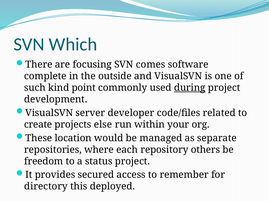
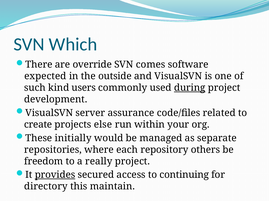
focusing: focusing -> override (92, 65)
complete: complete -> expected (45, 76)
point: point -> users (84, 88)
developer: developer -> assurance (131, 113)
location: location -> initially (73, 139)
status: status -> really (99, 162)
provides underline: none -> present (55, 175)
remember: remember -> continuing (184, 175)
deployed: deployed -> maintain (112, 187)
